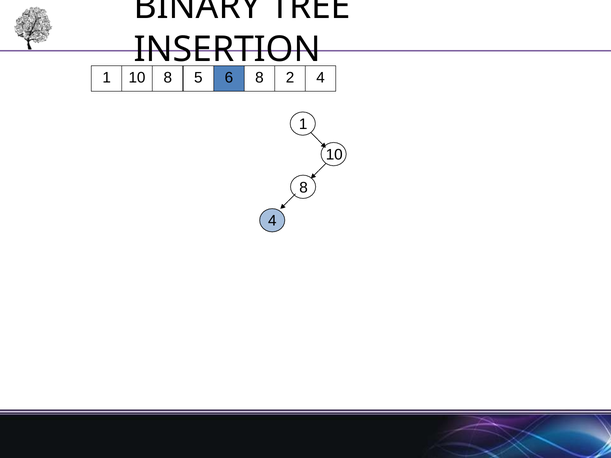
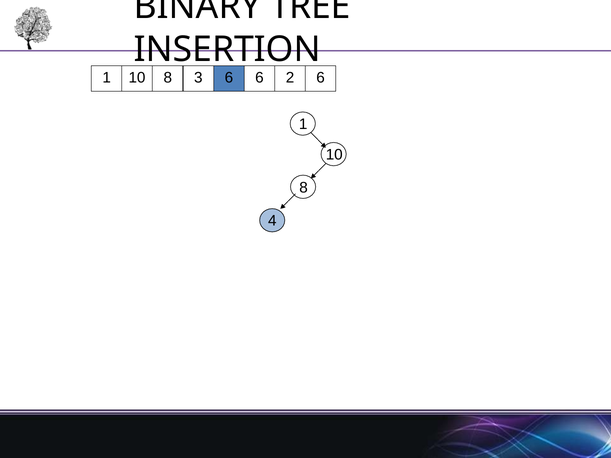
5: 5 -> 3 (198, 78)
6 8: 8 -> 6 (259, 78)
2 4: 4 -> 6 (321, 78)
